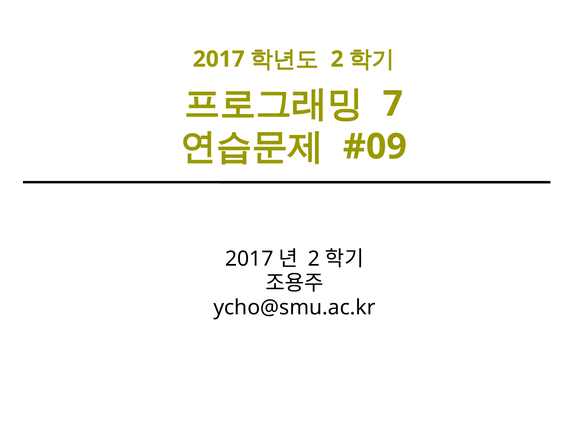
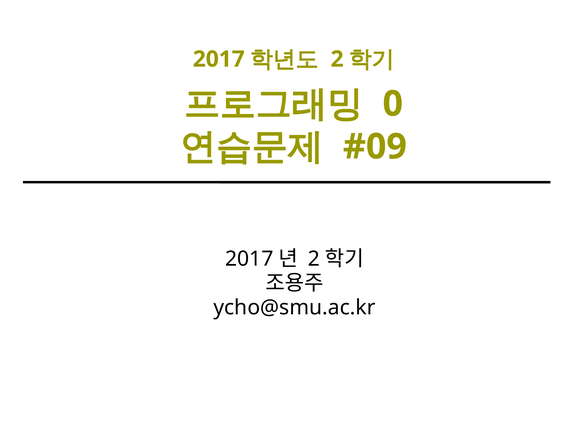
7: 7 -> 0 (393, 104)
